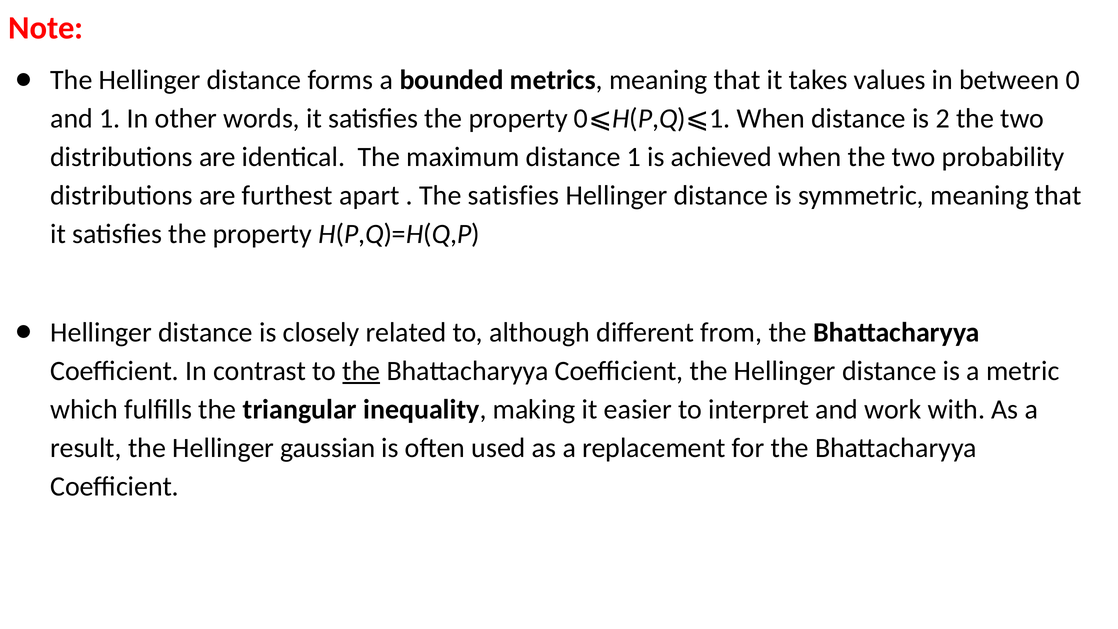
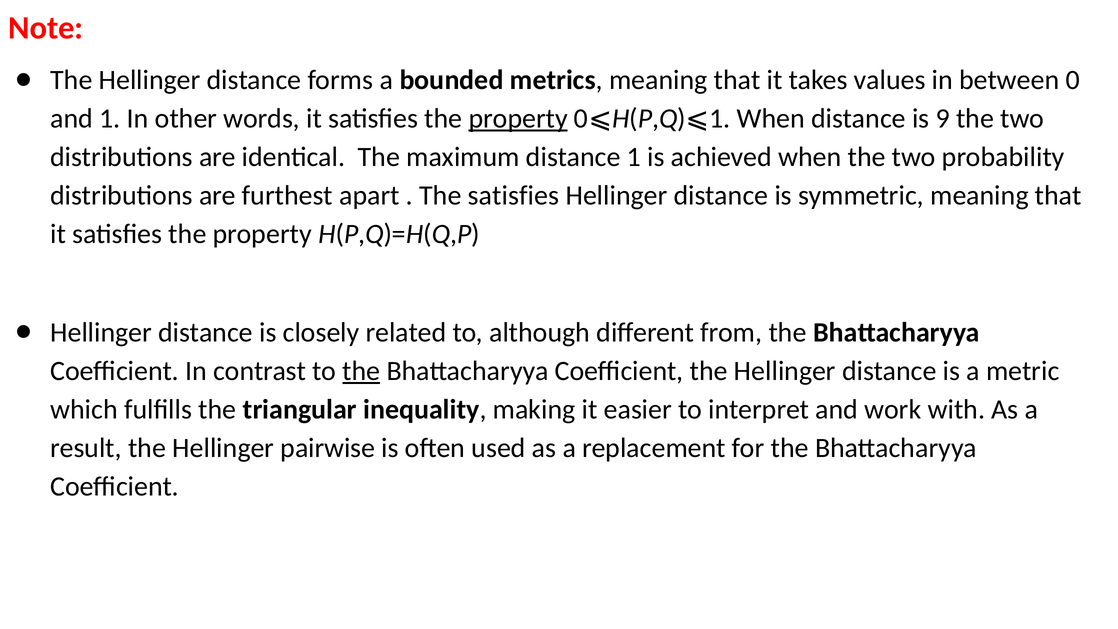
property underline: none -> present (518, 119)
2: 2 -> 9 (943, 119)
gaussian: gaussian -> pairwise (328, 448)
